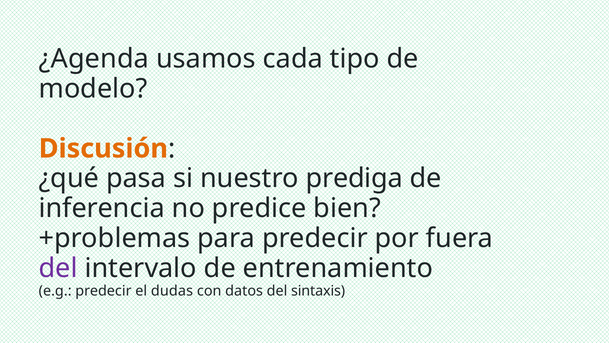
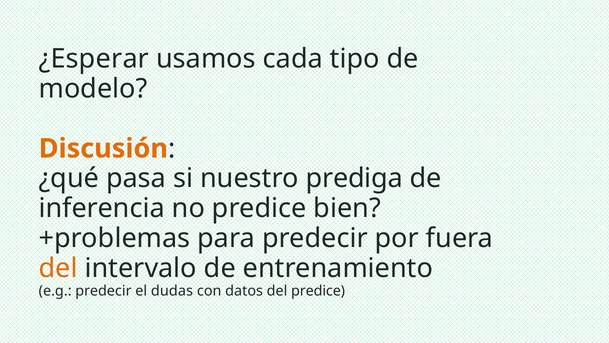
¿Agenda: ¿Agenda -> ¿Esperar (94, 59)
del colour: purple -> orange (58, 268)
del sintaxis: sintaxis -> predice (318, 291)
